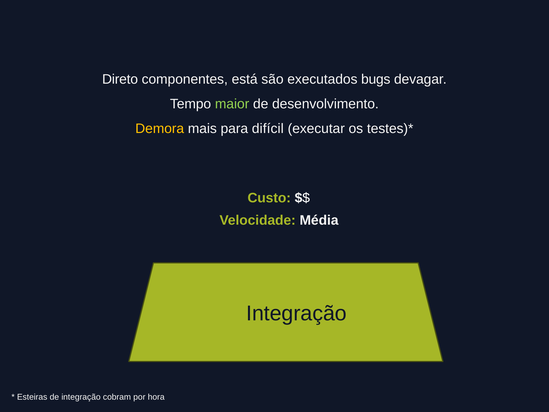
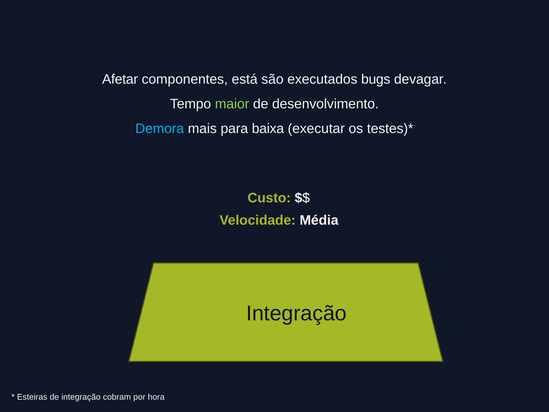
Direto: Direto -> Afetar (120, 79)
Demora colour: yellow -> light blue (160, 129)
difícil: difícil -> baixa (268, 129)
